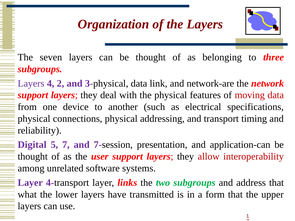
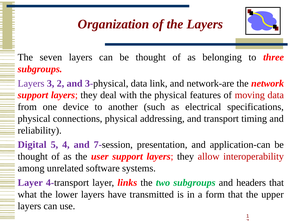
4: 4 -> 3 (51, 83)
5 7: 7 -> 4 (66, 145)
address: address -> headers (251, 183)
